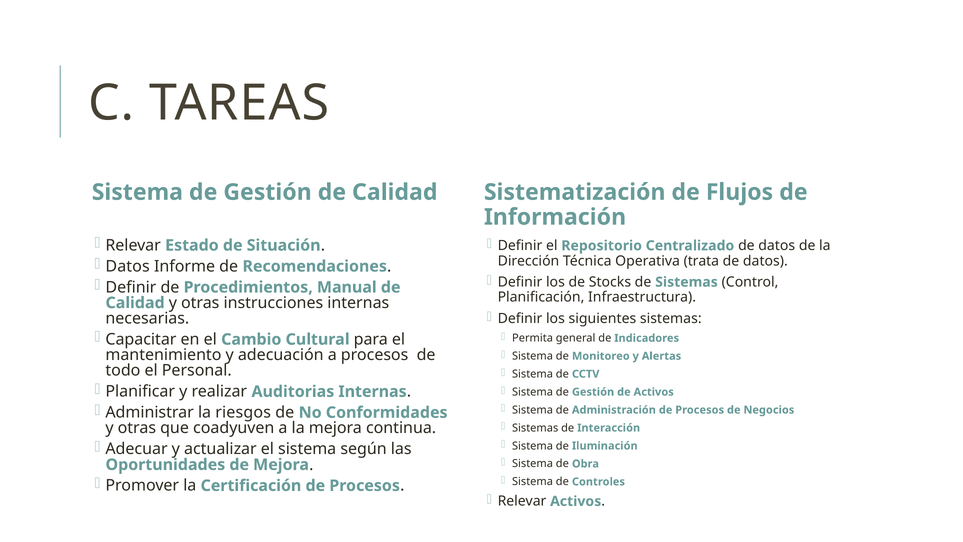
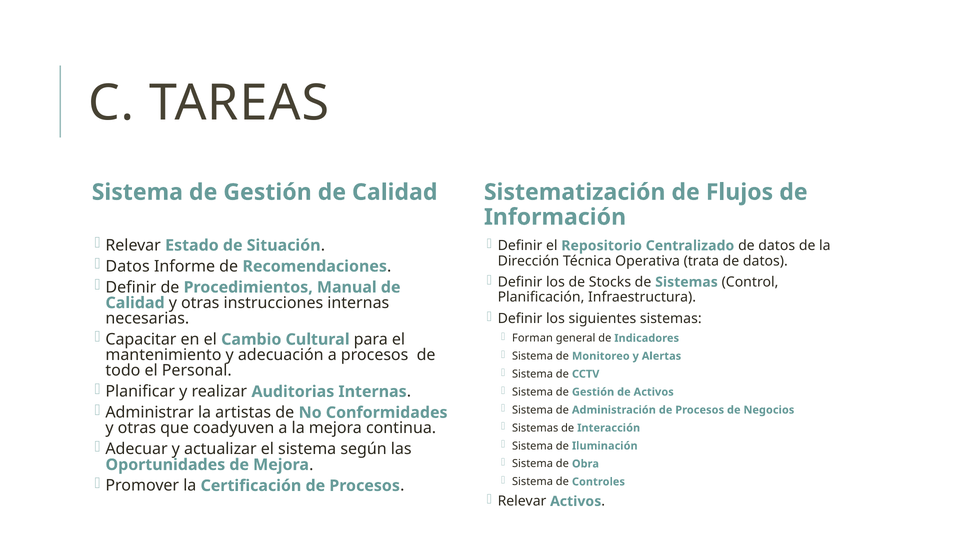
Permita: Permita -> Forman (532, 338)
riesgos: riesgos -> artistas (243, 412)
